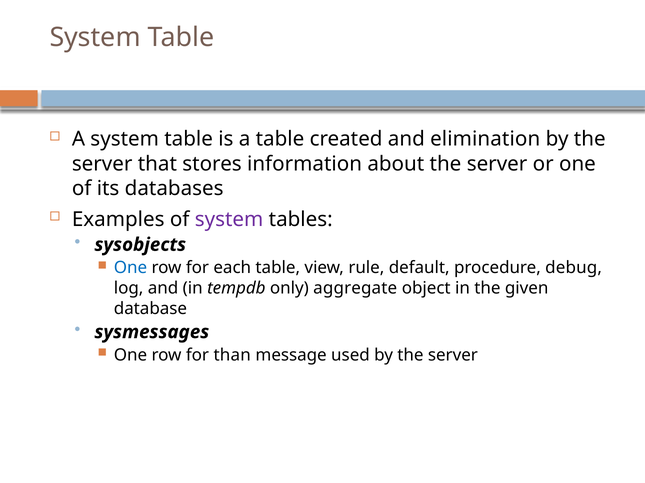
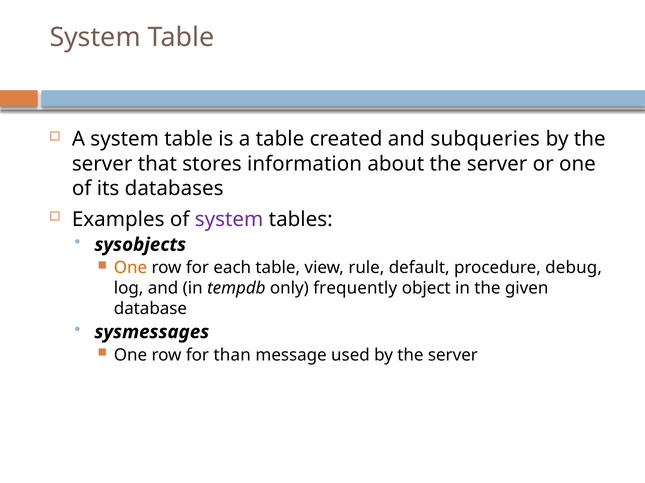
elimination: elimination -> subqueries (485, 139)
One colour: blue -> orange (131, 268)
aggregate: aggregate -> frequently (355, 289)
